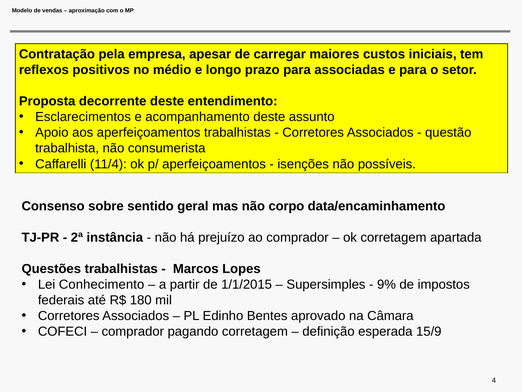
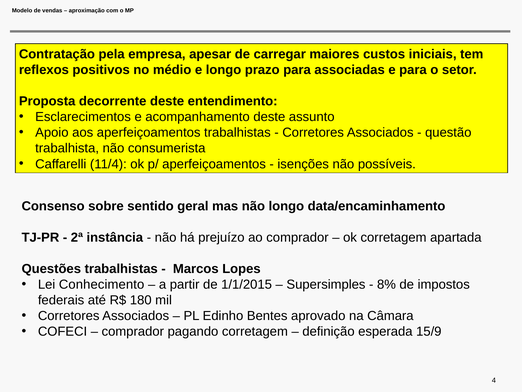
não corpo: corpo -> longo (286, 206)
9%: 9% -> 8% (386, 284)
